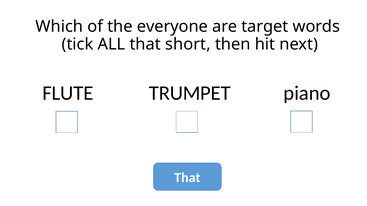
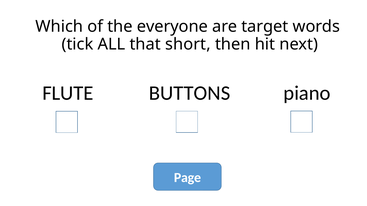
TRUMPET: TRUMPET -> BUTTONS (190, 93)
That: That -> Page (187, 178)
